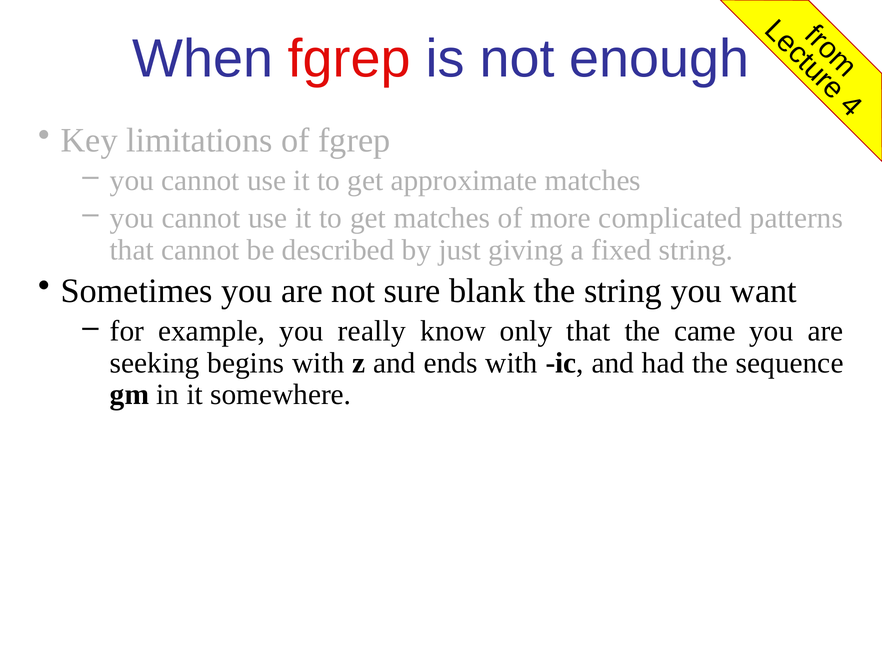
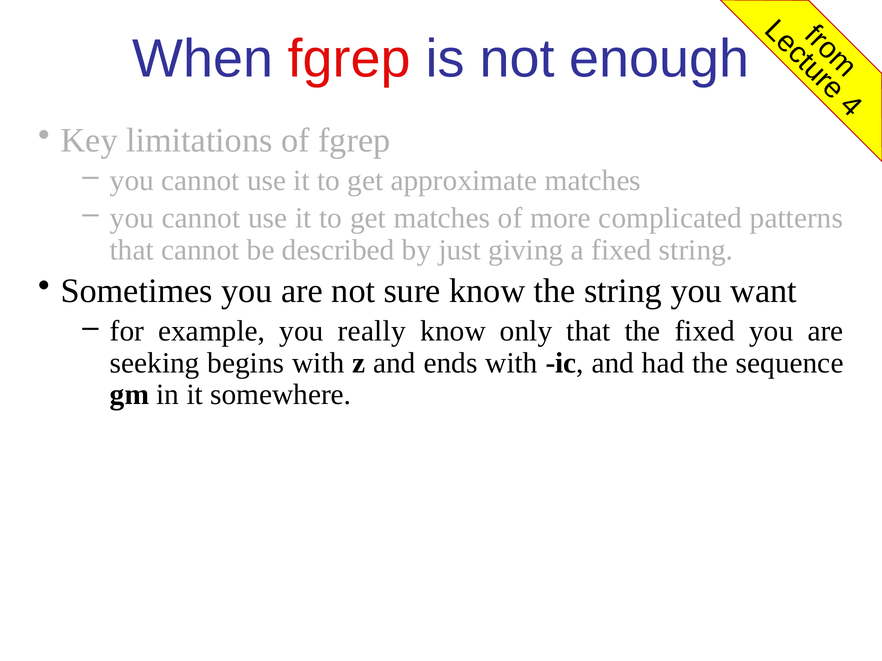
sure blank: blank -> know (487, 291)
the came: came -> fixed (705, 332)
